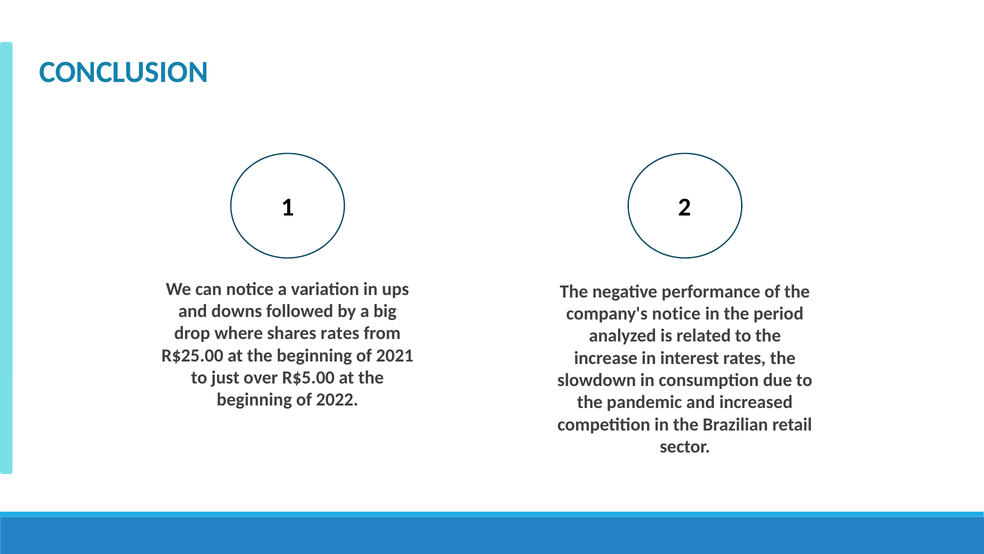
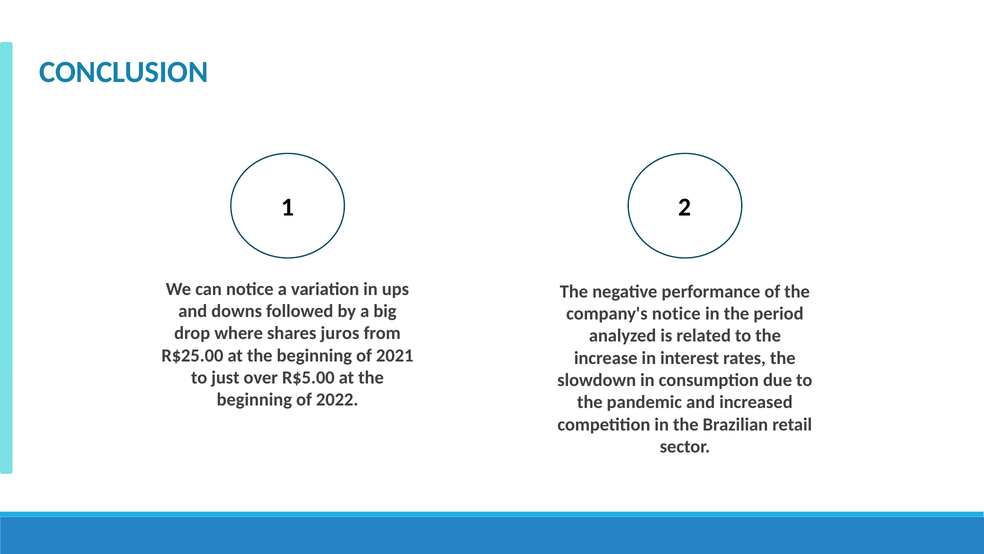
shares rates: rates -> juros (340, 333)
